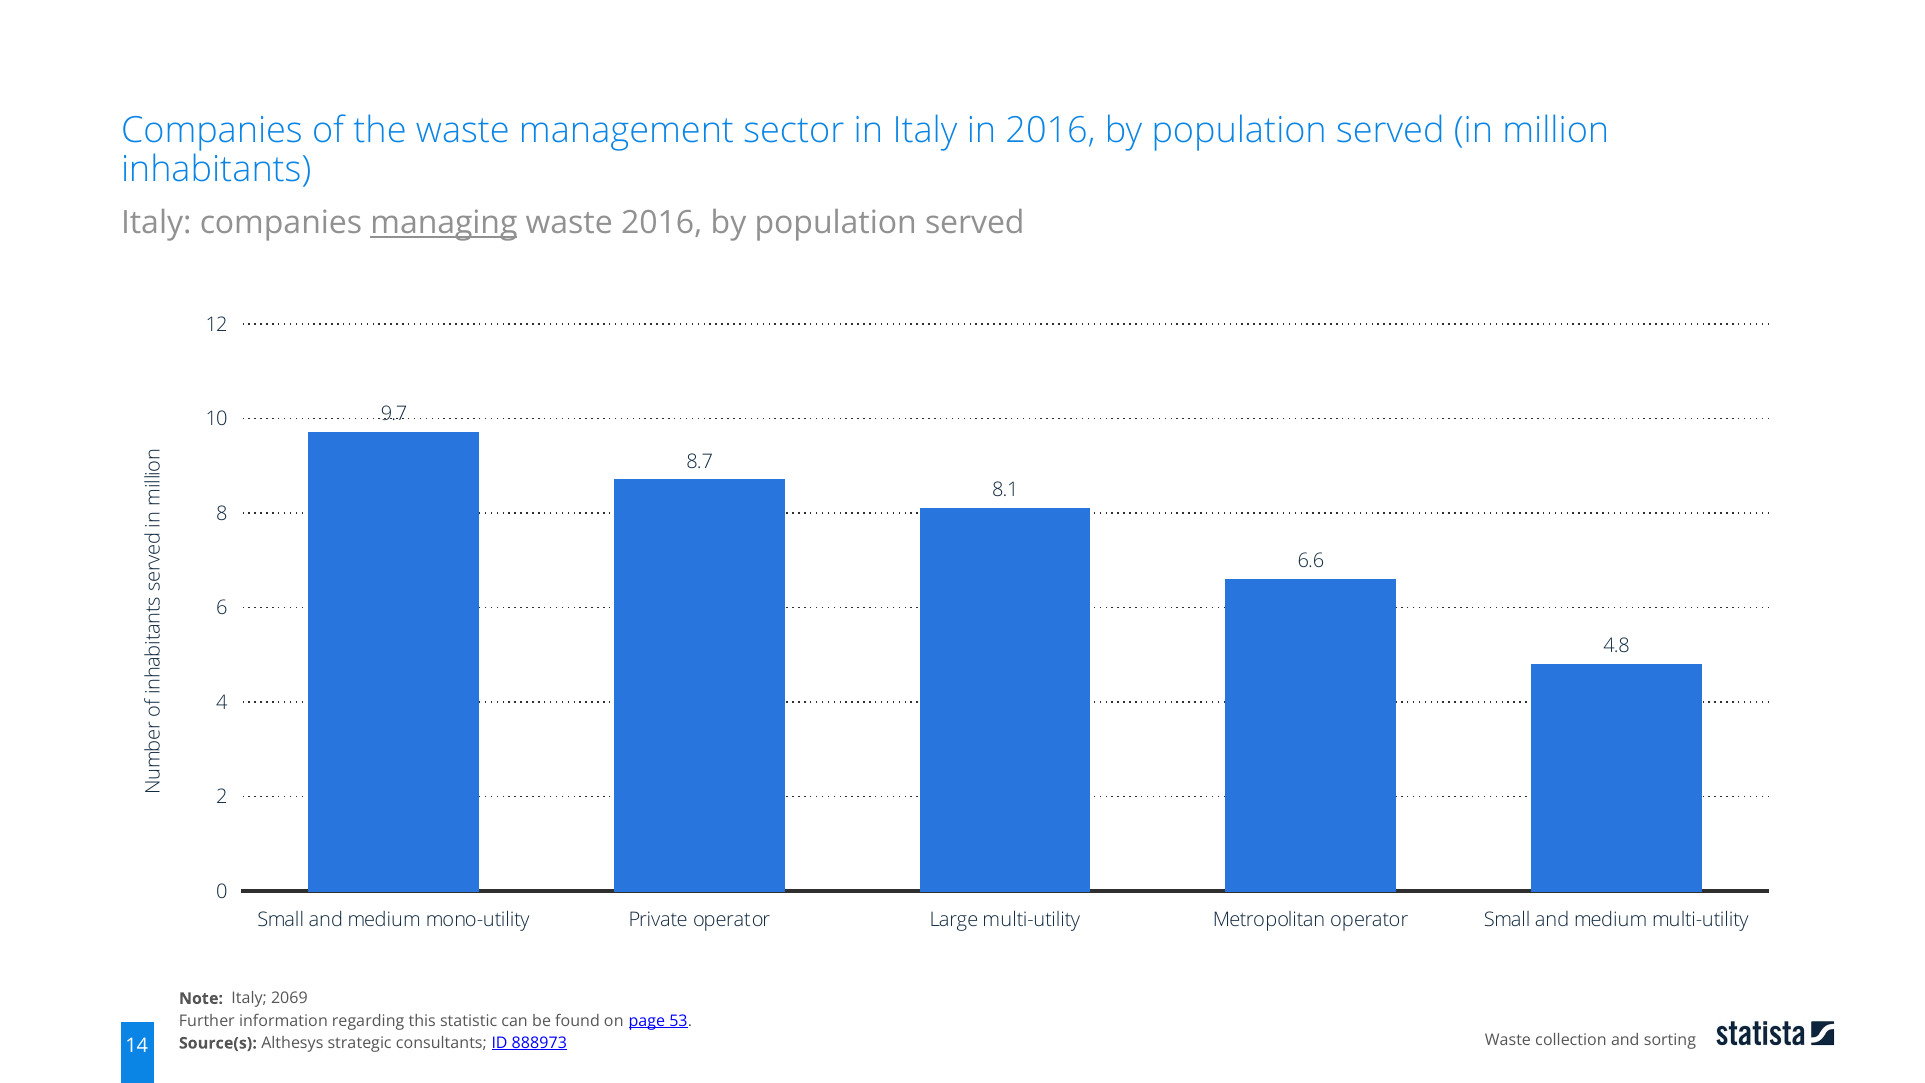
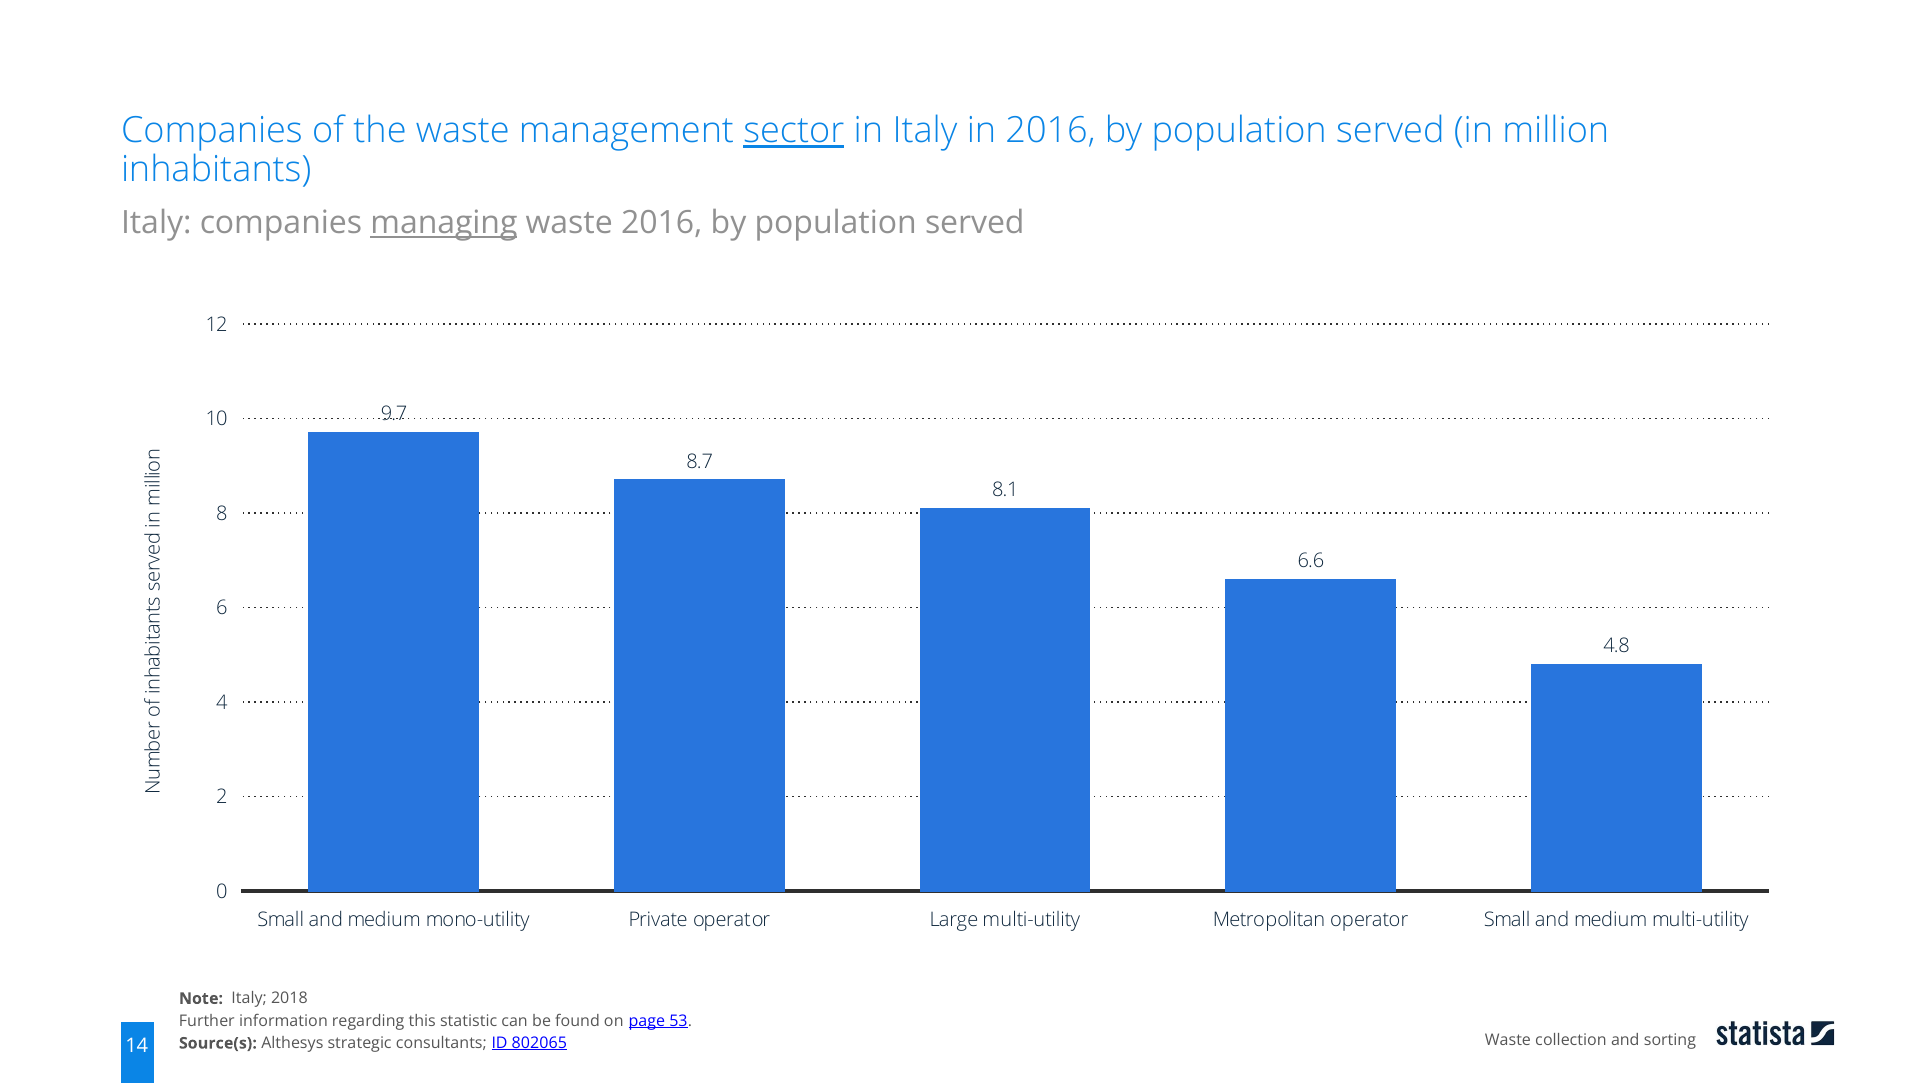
sector underline: none -> present (794, 131)
2069: 2069 -> 2018 (289, 998)
888973: 888973 -> 802065 (539, 1043)
